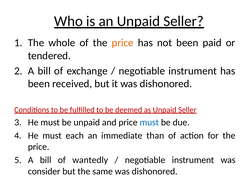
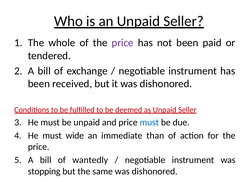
price colour: orange -> purple (123, 43)
each: each -> wide (75, 135)
consider: consider -> stopping (44, 171)
